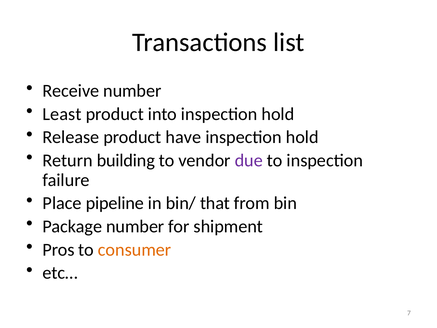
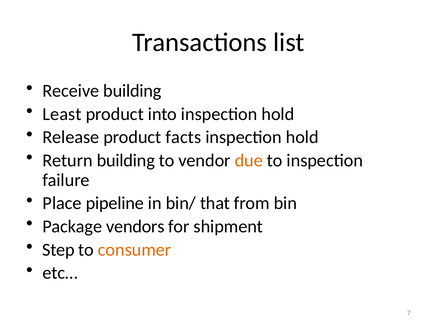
Receive number: number -> building (132, 91)
have: have -> facts (183, 137)
due colour: purple -> orange (249, 160)
Package number: number -> vendors (135, 226)
Pros: Pros -> Step (59, 249)
